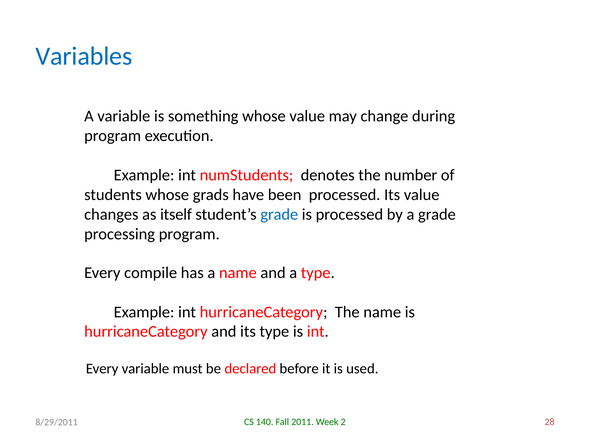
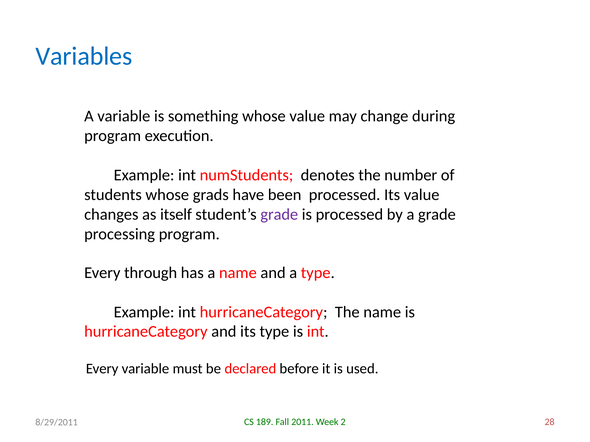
grade colour: blue -> purple (279, 215)
compile: compile -> through (151, 273)
140: 140 -> 189 (265, 422)
